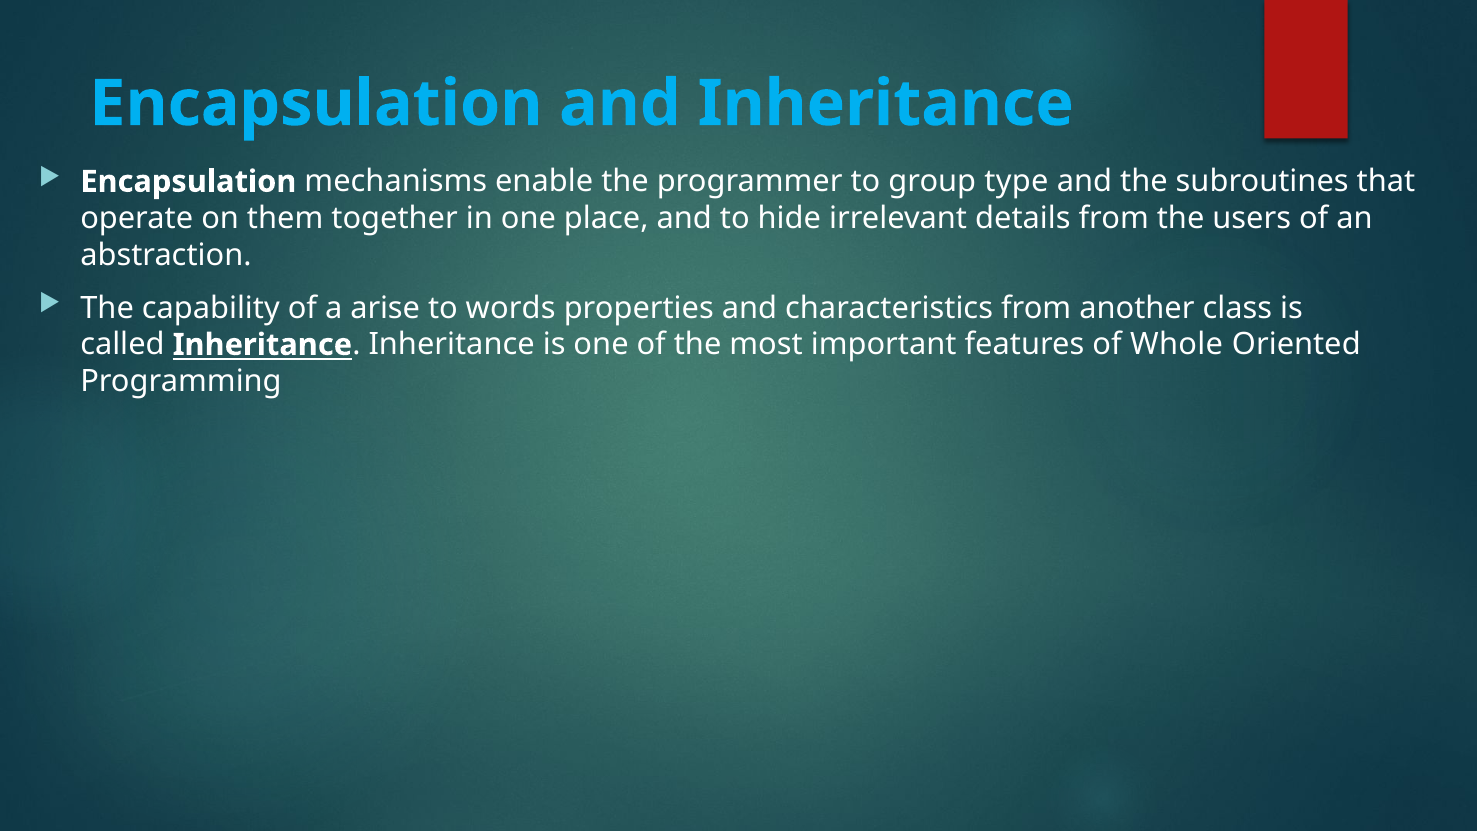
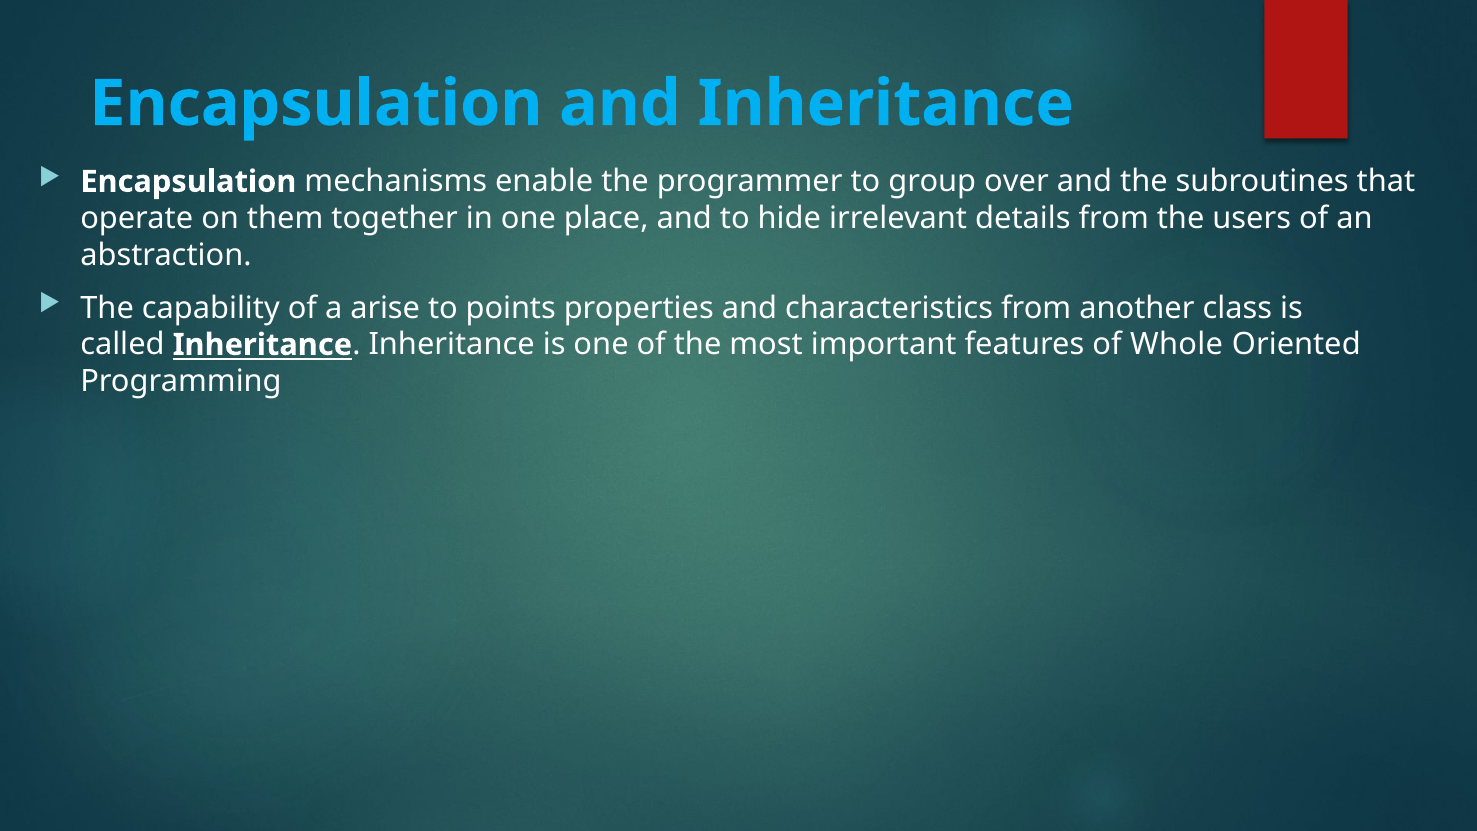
type: type -> over (1016, 182)
words: words -> points (511, 308)
